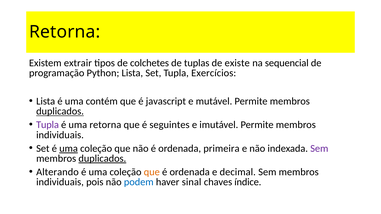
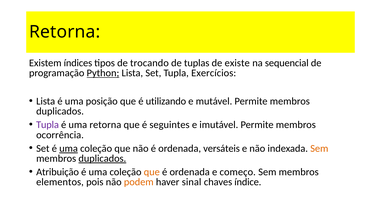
extrair: extrair -> índices (78, 63)
colchetes: colchetes -> trocando (149, 63)
Python underline: none -> present (103, 73)
contém: contém -> posição (102, 101)
javascript: javascript -> utilizando (166, 101)
duplicados underline: present -> none (60, 111)
individuais: individuais -> ocorrência (60, 135)
primeira: primeira -> versáteis (222, 149)
Sem colour: purple -> orange (319, 149)
Alterando: Alterando -> Atribuição (58, 172)
decimal: decimal -> começo (238, 172)
individuais: individuais -> elementos (60, 182)
podem colour: blue -> orange (139, 182)
